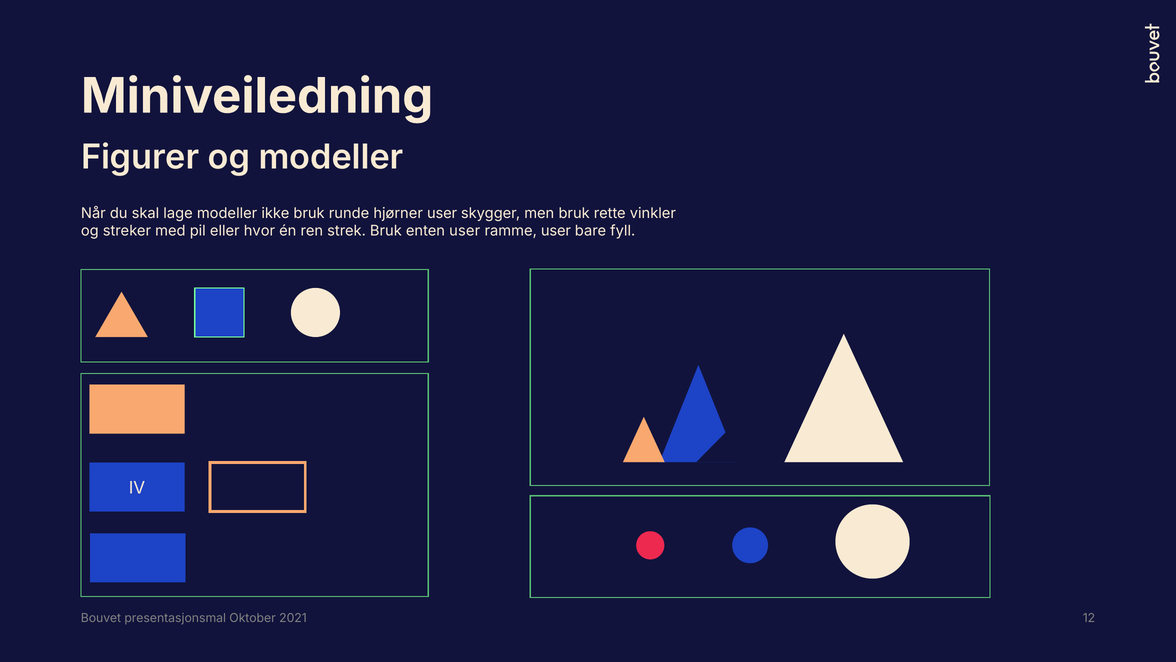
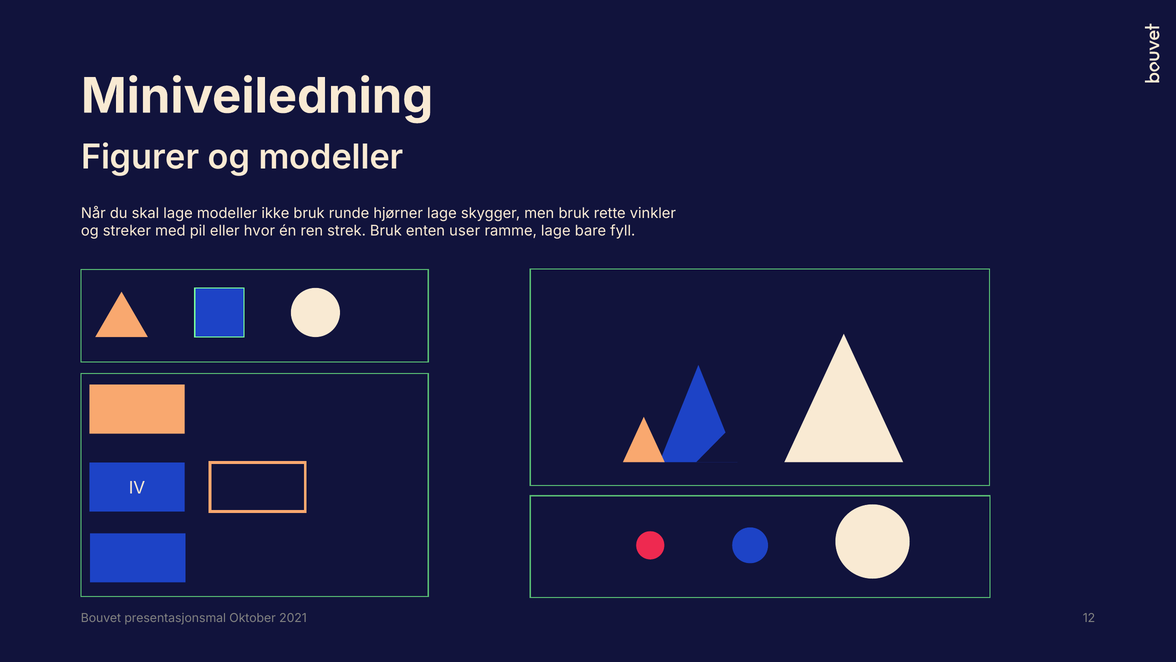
hjørner user: user -> lage (442, 213)
ramme user: user -> lage (556, 231)
